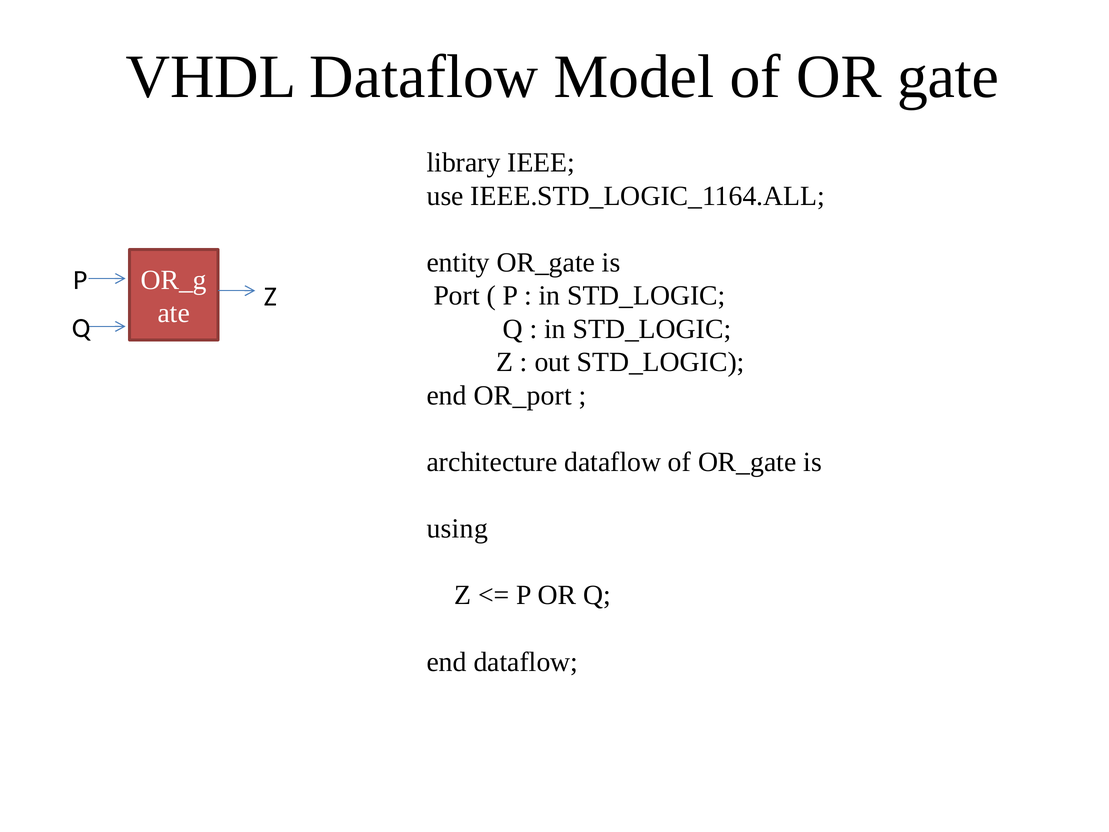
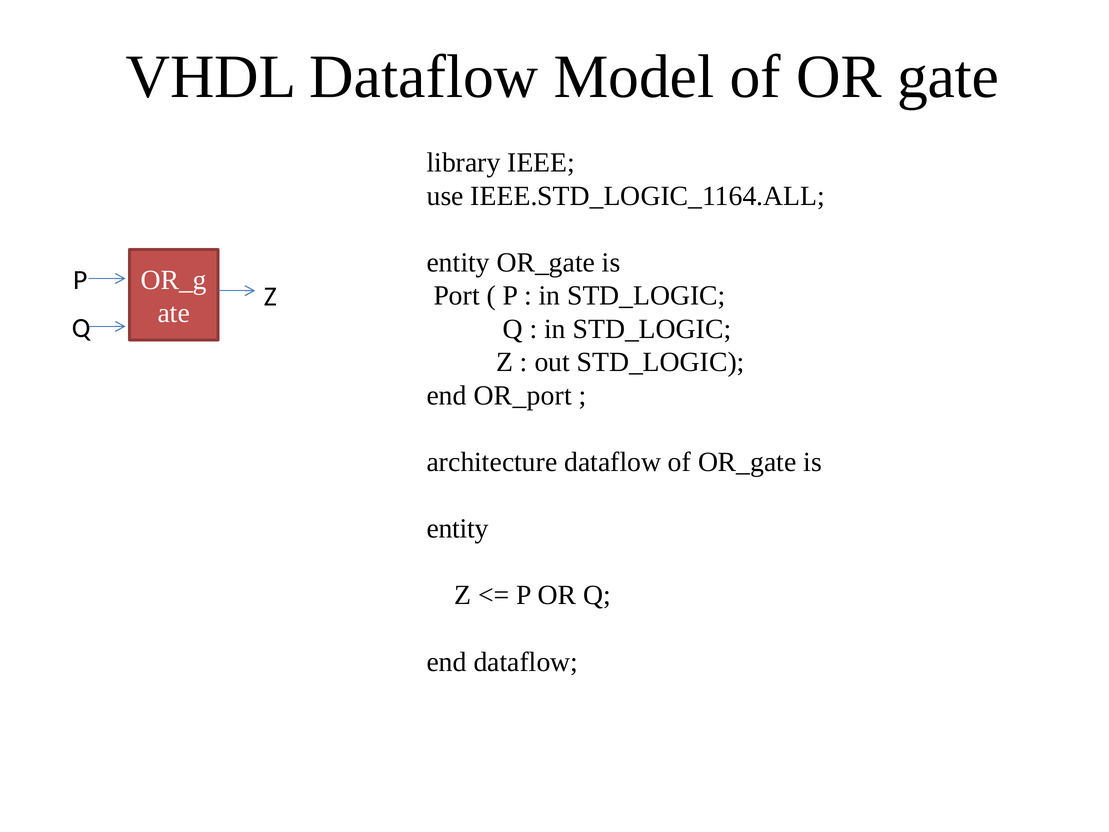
using: using -> entity (458, 529)
